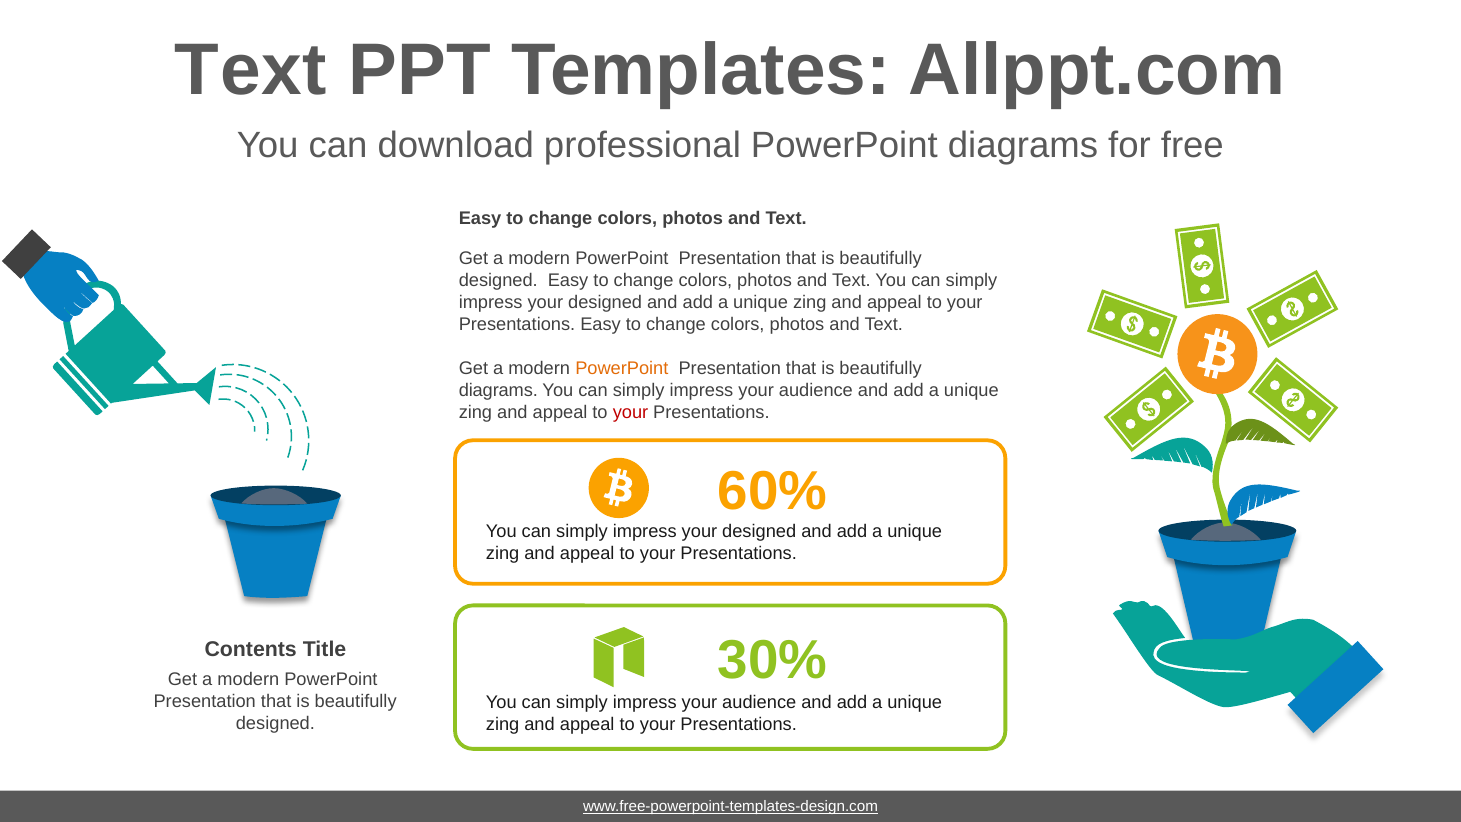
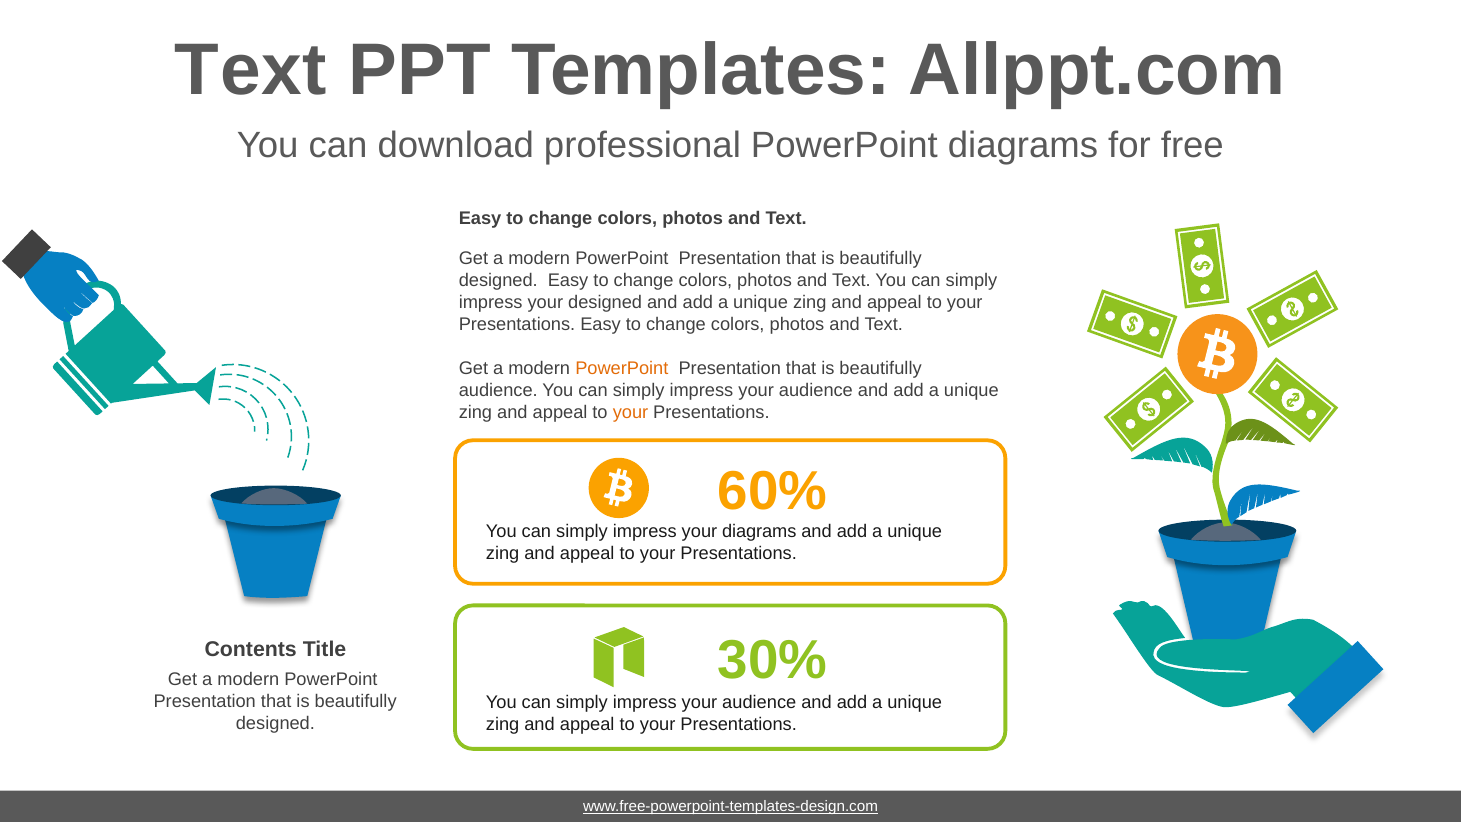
diagrams: diagrams -> audience (498, 390)
your colour: red -> orange (630, 412)
designed: designed -> diagrams (759, 532)
